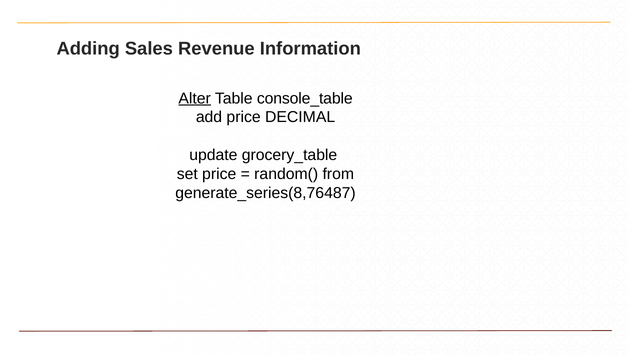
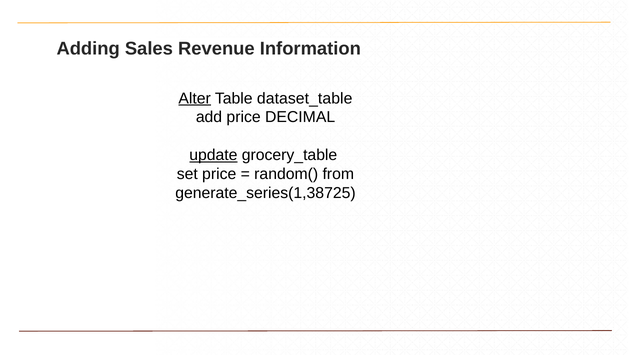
console_table: console_table -> dataset_table (305, 98)
update underline: none -> present (213, 155)
generate_series(8,76487: generate_series(8,76487 -> generate_series(1,38725 (265, 193)
